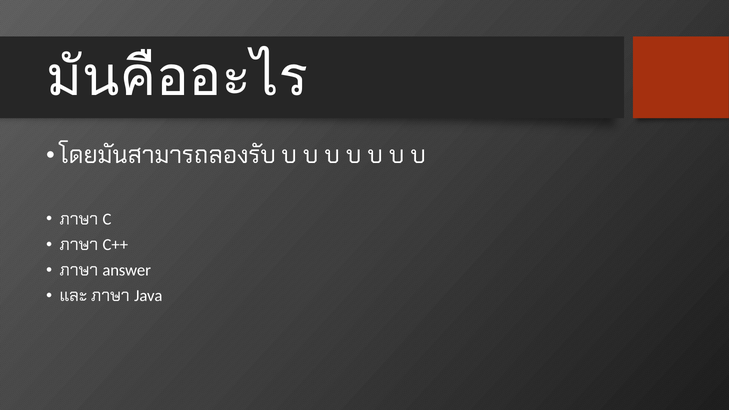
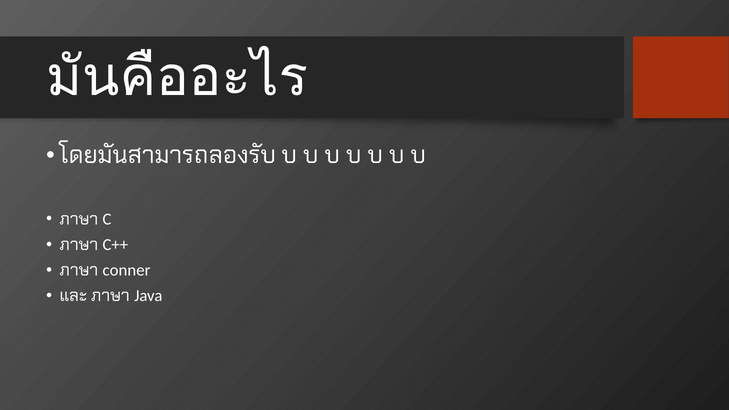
answer: answer -> conner (127, 270)
